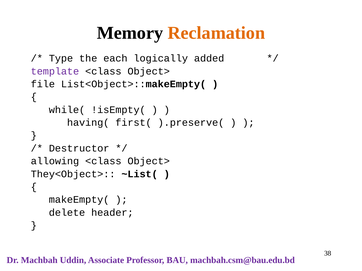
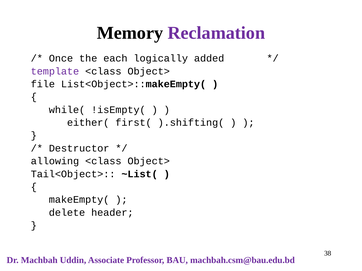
Reclamation colour: orange -> purple (216, 33)
Type: Type -> Once (61, 58)
having(: having( -> either( (88, 123)
).preserve(: ).preserve( -> ).shifting( (191, 123)
They<Object>: They<Object> -> Tail<Object> (73, 174)
